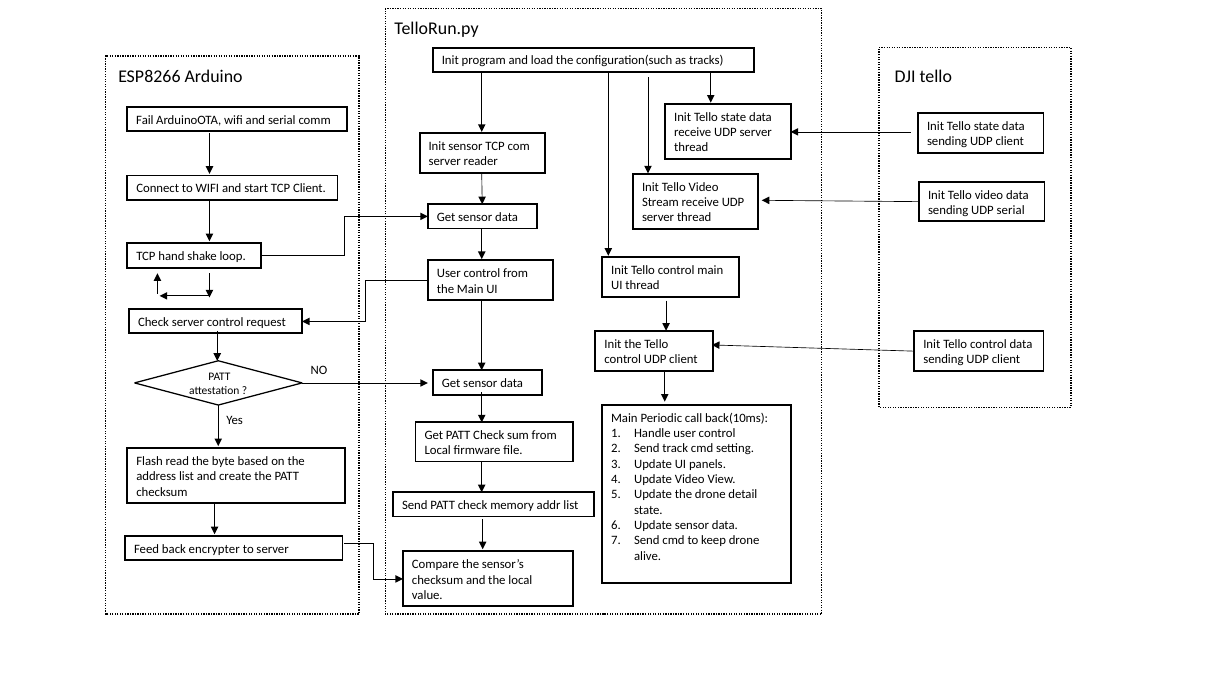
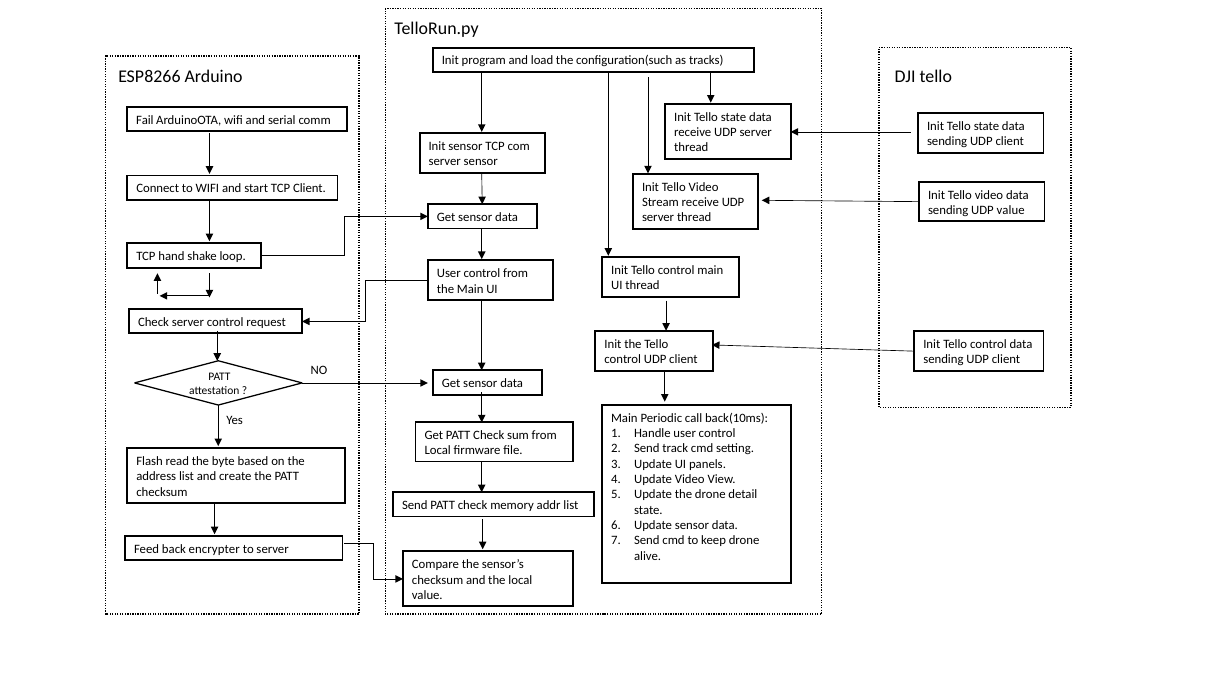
server reader: reader -> sensor (481, 162)
UDP serial: serial -> value (1011, 210)
